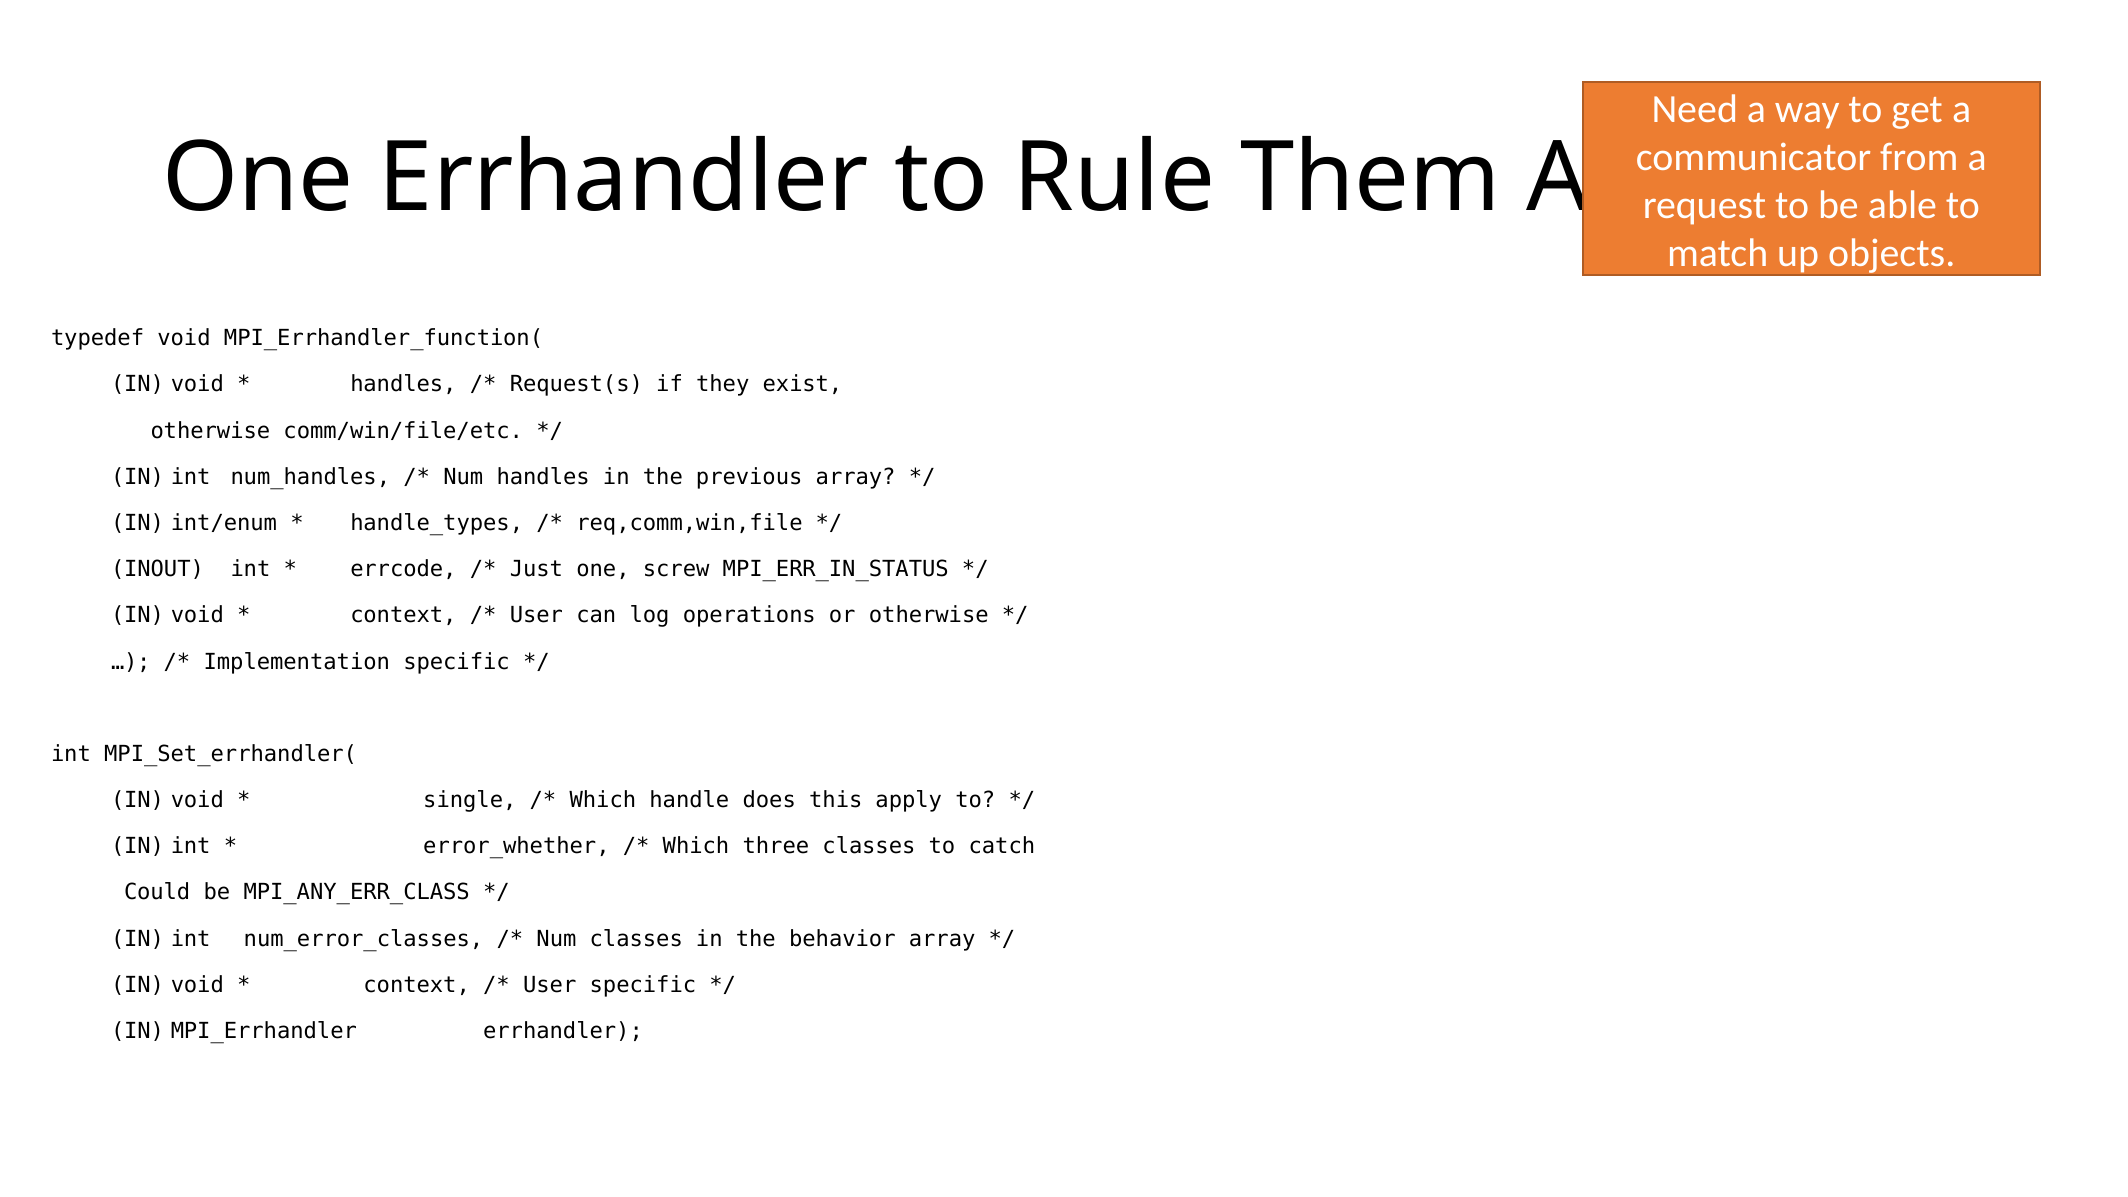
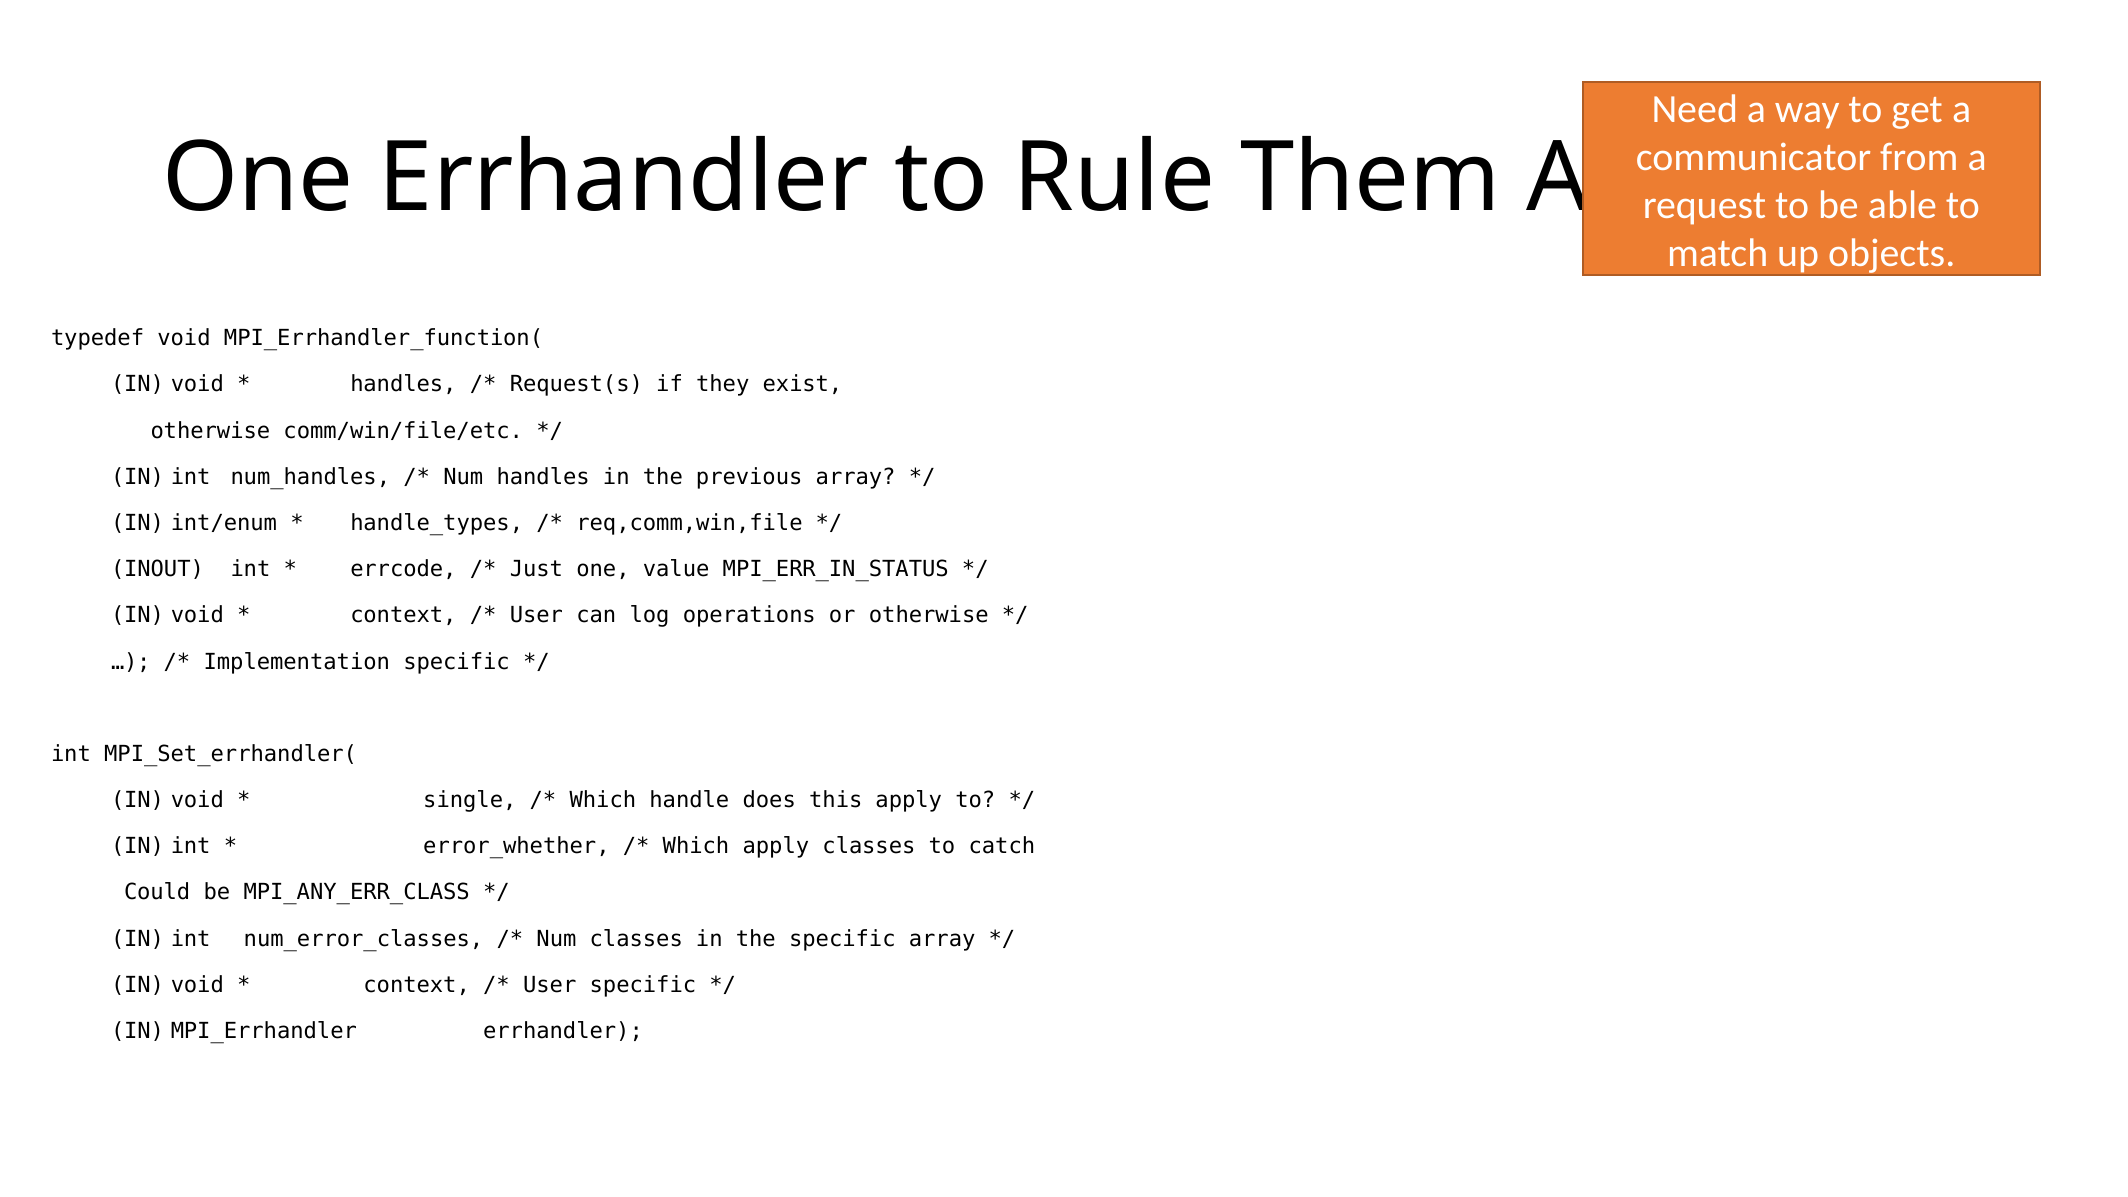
screw: screw -> value (676, 569)
Which three: three -> apply (776, 846)
the behavior: behavior -> specific (842, 939)
